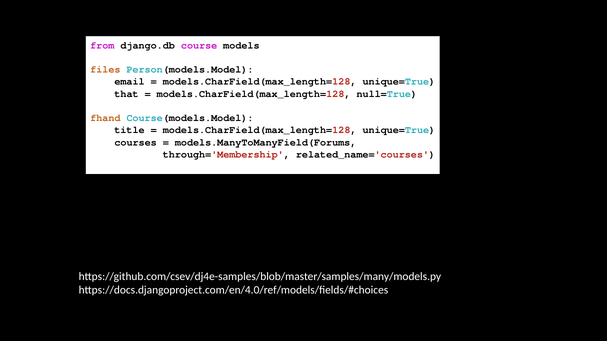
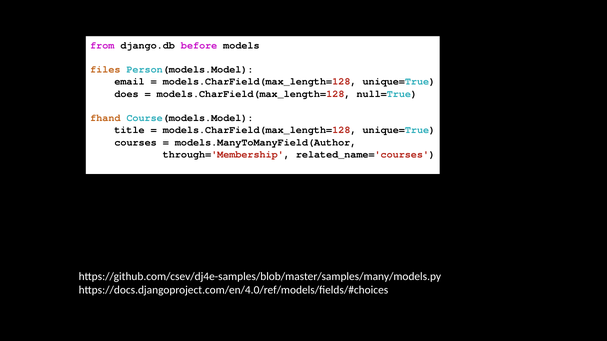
course: course -> before (199, 45)
that: that -> does (127, 94)
models.ManyToManyField(Forums: models.ManyToManyField(Forums -> models.ManyToManyField(Author (266, 142)
